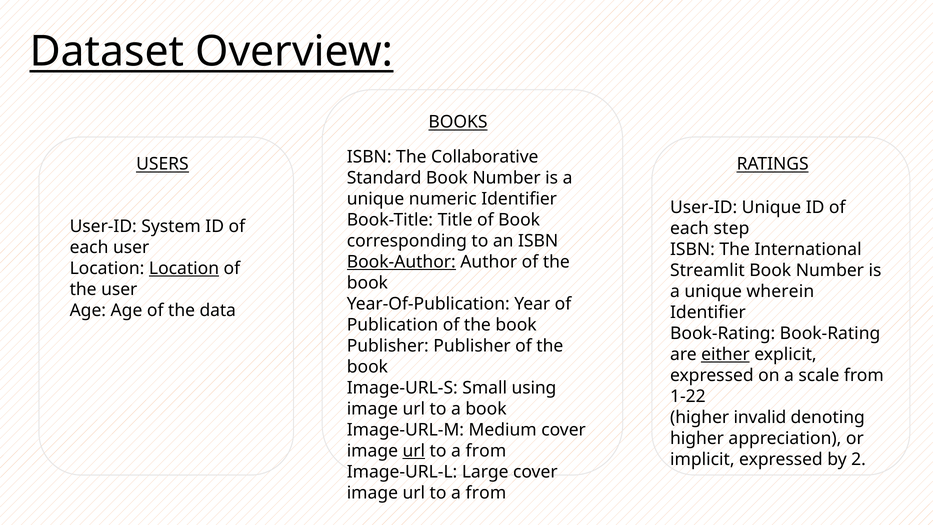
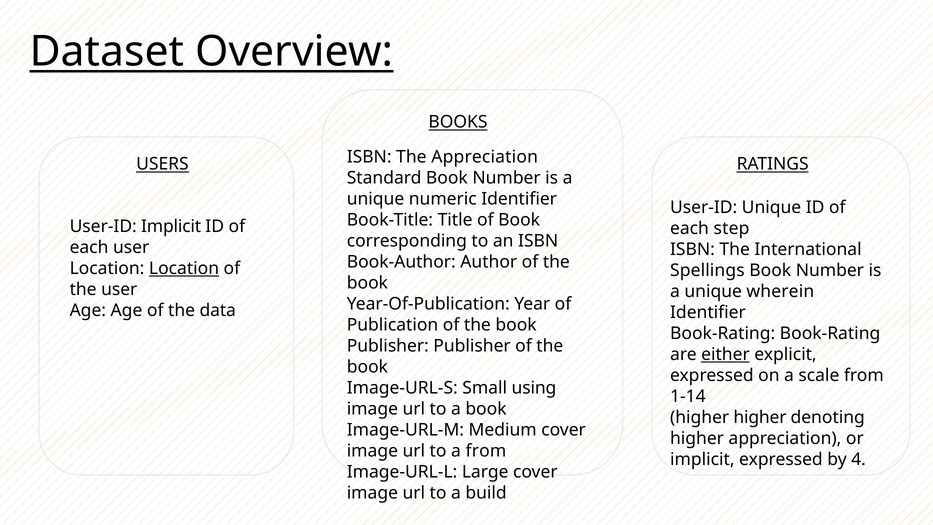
The Collaborative: Collaborative -> Appreciation (485, 157)
User-ID System: System -> Implicit (171, 226)
Book-Author underline: present -> none (401, 262)
Streamlit: Streamlit -> Spellings (707, 270)
1-22: 1-22 -> 1-14 (688, 396)
higher invalid: invalid -> higher (760, 417)
url underline: present -> none (414, 451)
2: 2 -> 4 (859, 459)
from: from -> build (486, 493)
